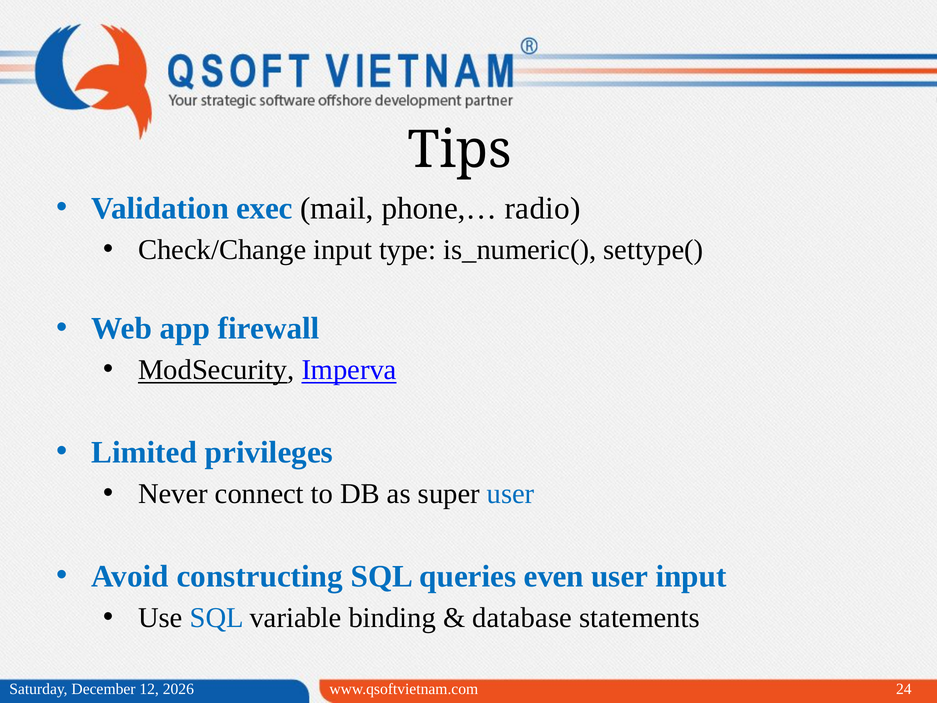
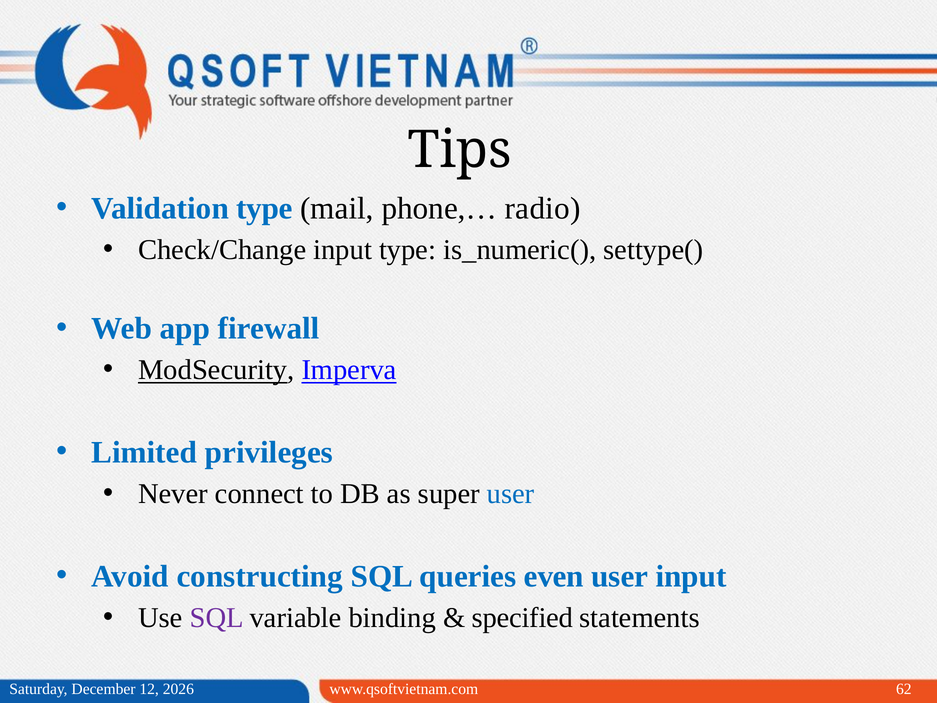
Validation exec: exec -> type (265, 208)
SQL colour: blue -> purple (217, 617)
database: database -> specified (522, 617)
24: 24 -> 62 (904, 689)
